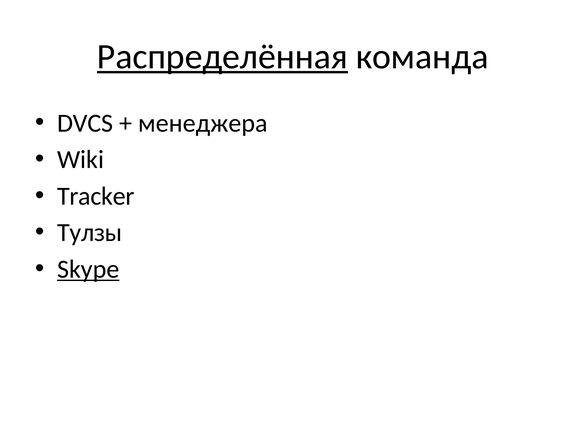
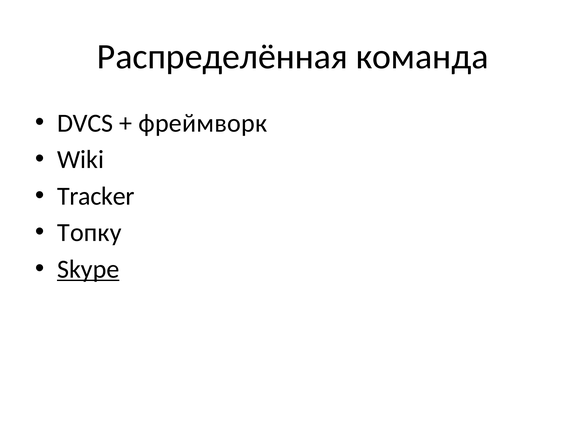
Распределённая underline: present -> none (222, 57)
менеджера: менеджера -> фреймворк (203, 123)
Тулзы: Тулзы -> Топку (89, 232)
